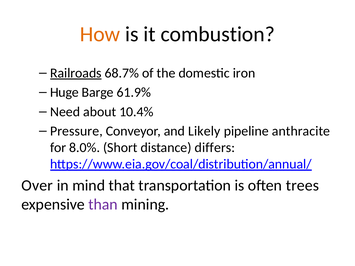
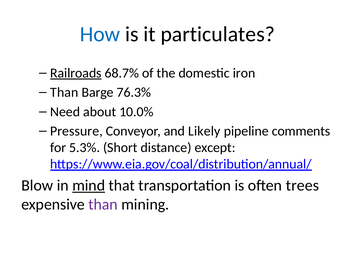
How colour: orange -> blue (100, 34)
combustion: combustion -> particulates (218, 34)
Huge: Huge -> Than (64, 92)
61.9%: 61.9% -> 76.3% (134, 92)
10.4%: 10.4% -> 10.0% (136, 112)
anthracite: anthracite -> comments (301, 131)
8.0%: 8.0% -> 5.3% (85, 148)
differs: differs -> except (215, 148)
Over: Over -> Blow (37, 186)
mind underline: none -> present (89, 186)
